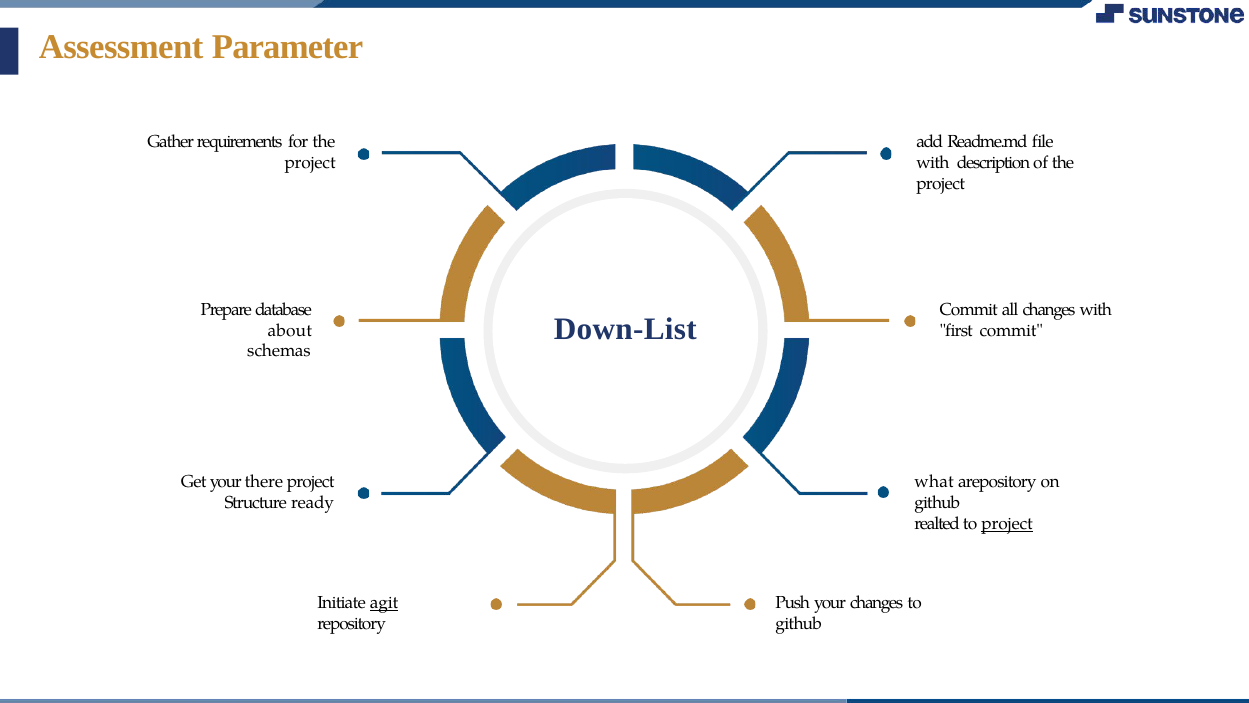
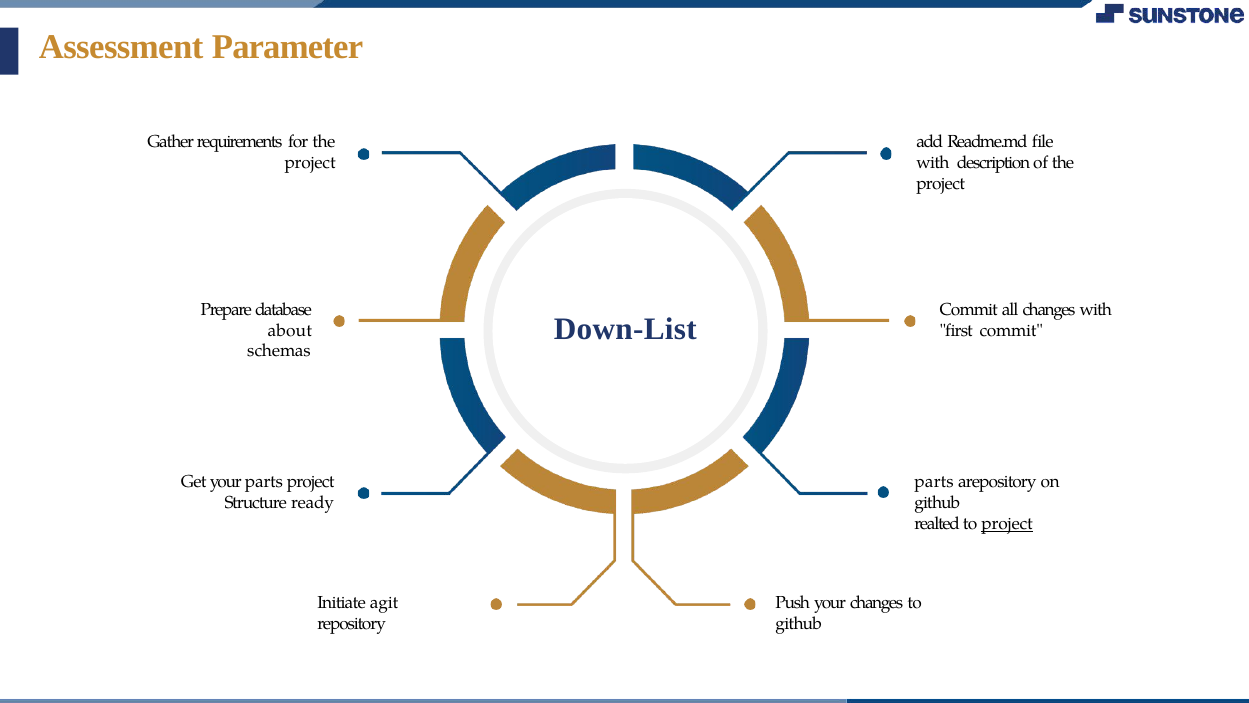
your there: there -> parts (264, 482)
what: what -> parts (934, 482)
agit underline: present -> none (384, 603)
